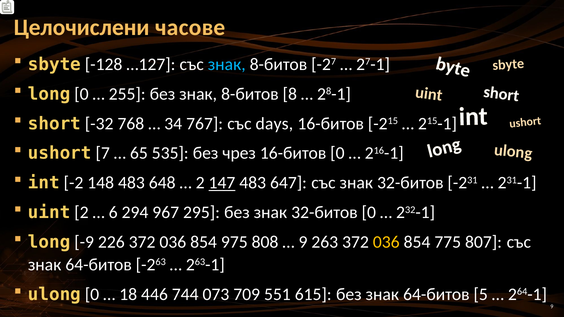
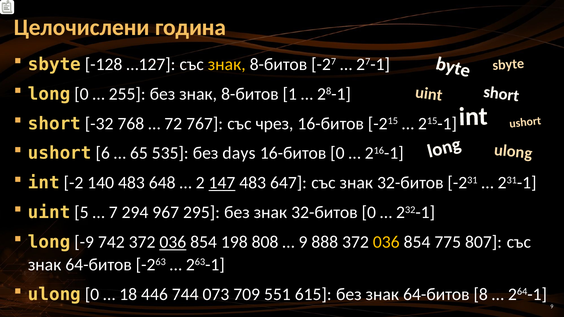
часове: часове -> година (191, 27)
знак colour: light blue -> yellow (227, 64)
8: 8 -> 1 (290, 94)
34: 34 -> 72 (173, 124)
days: days -> чрез (274, 124)
7: 7 -> 6 (103, 153)
чрез: чрез -> days (239, 153)
148: 148 -> 140 (101, 183)
uint 2: 2 -> 5 (81, 213)
6: 6 -> 7 (113, 213)
226: 226 -> 742 (111, 242)
036 underline: none -> present (173, 242)
975: 975 -> 198 (234, 242)
263: 263 -> 888 (325, 242)
5: 5 -> 8 (481, 295)
